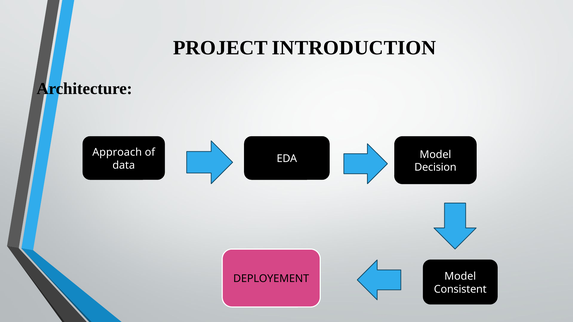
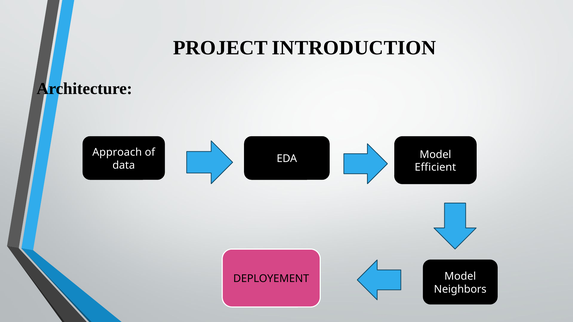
Decision: Decision -> Efficient (435, 168)
Consistent: Consistent -> Neighbors (460, 289)
